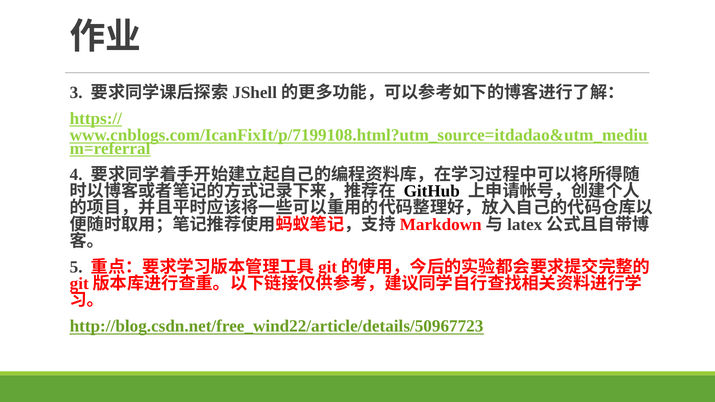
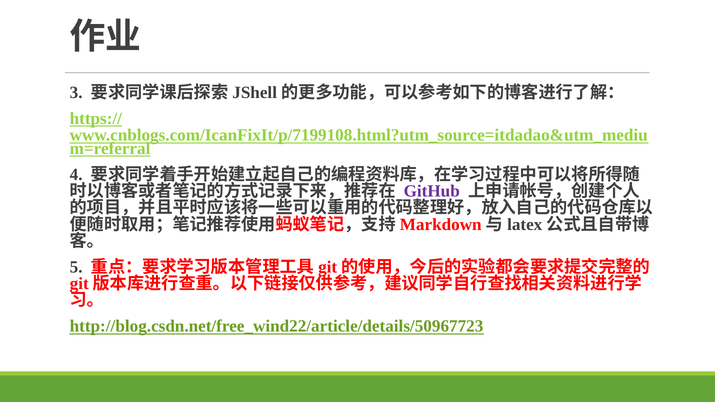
GitHub colour: black -> purple (432, 191)
